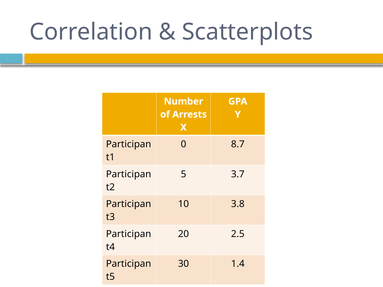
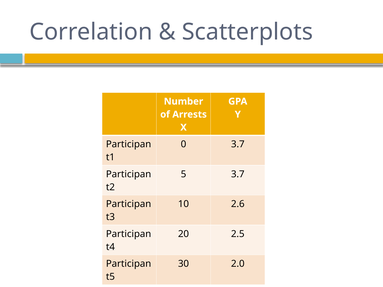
0 8.7: 8.7 -> 3.7 (238, 144)
3.8: 3.8 -> 2.6 (238, 204)
1.4: 1.4 -> 2.0 (238, 264)
